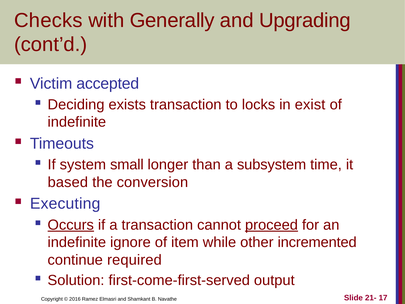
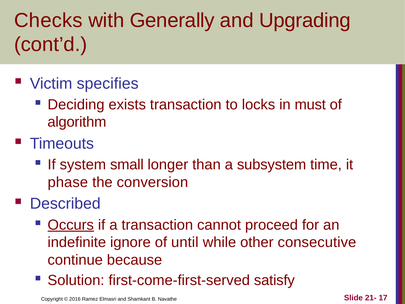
accepted: accepted -> specifies (108, 83)
exist: exist -> must (310, 105)
indefinite: indefinite -> algorithm (77, 122)
based: based -> phase (68, 182)
Executing: Executing -> Described (65, 204)
proceed underline: present -> none (272, 225)
item: item -> until (185, 242)
incremented: incremented -> consecutive (317, 242)
required: required -> because (135, 260)
output: output -> satisfy (274, 280)
